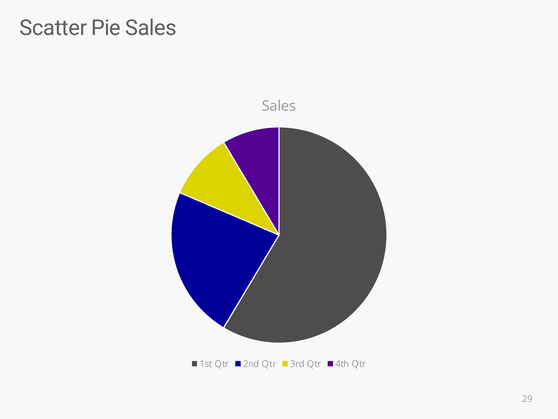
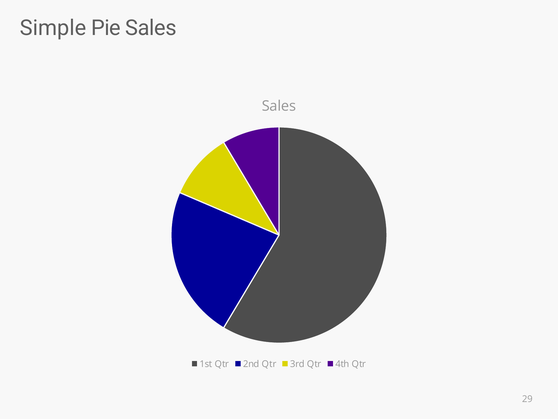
Scatter: Scatter -> Simple (53, 28)
